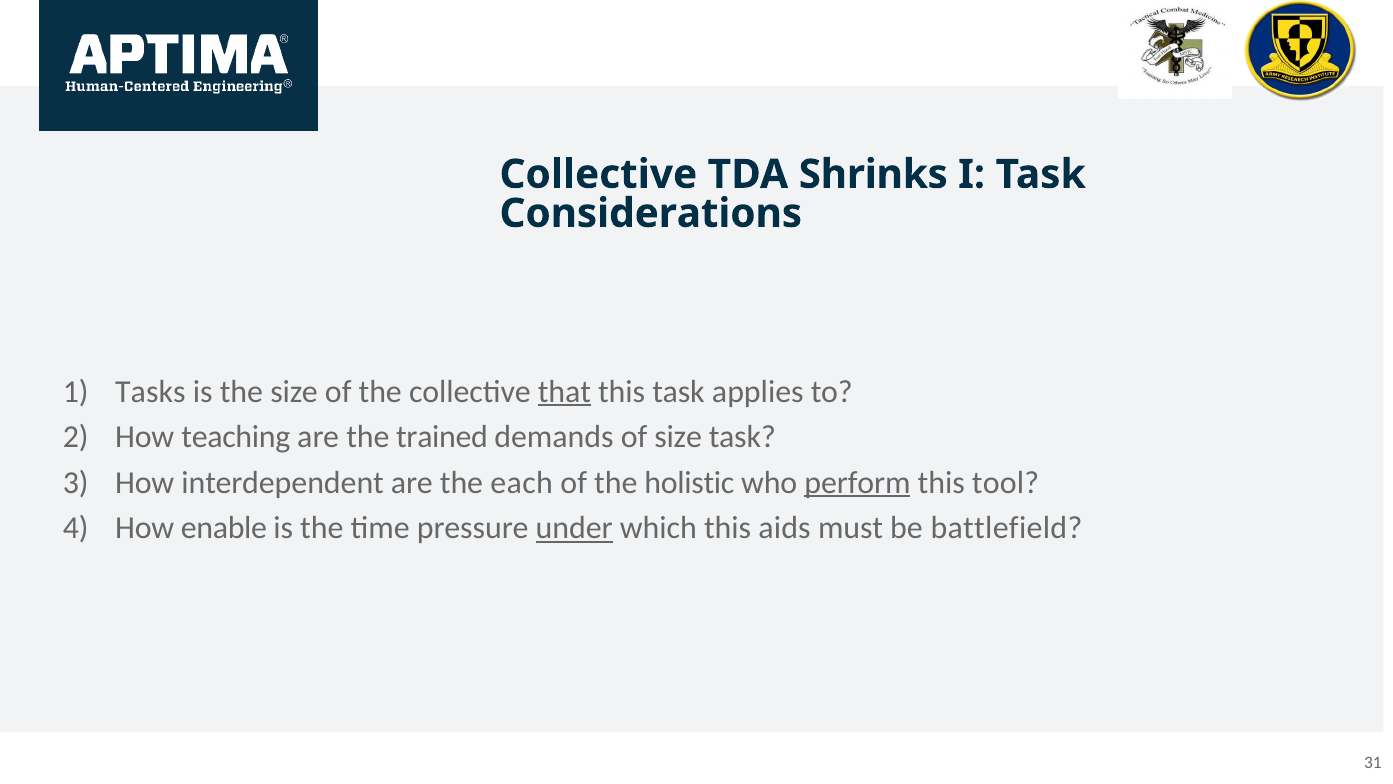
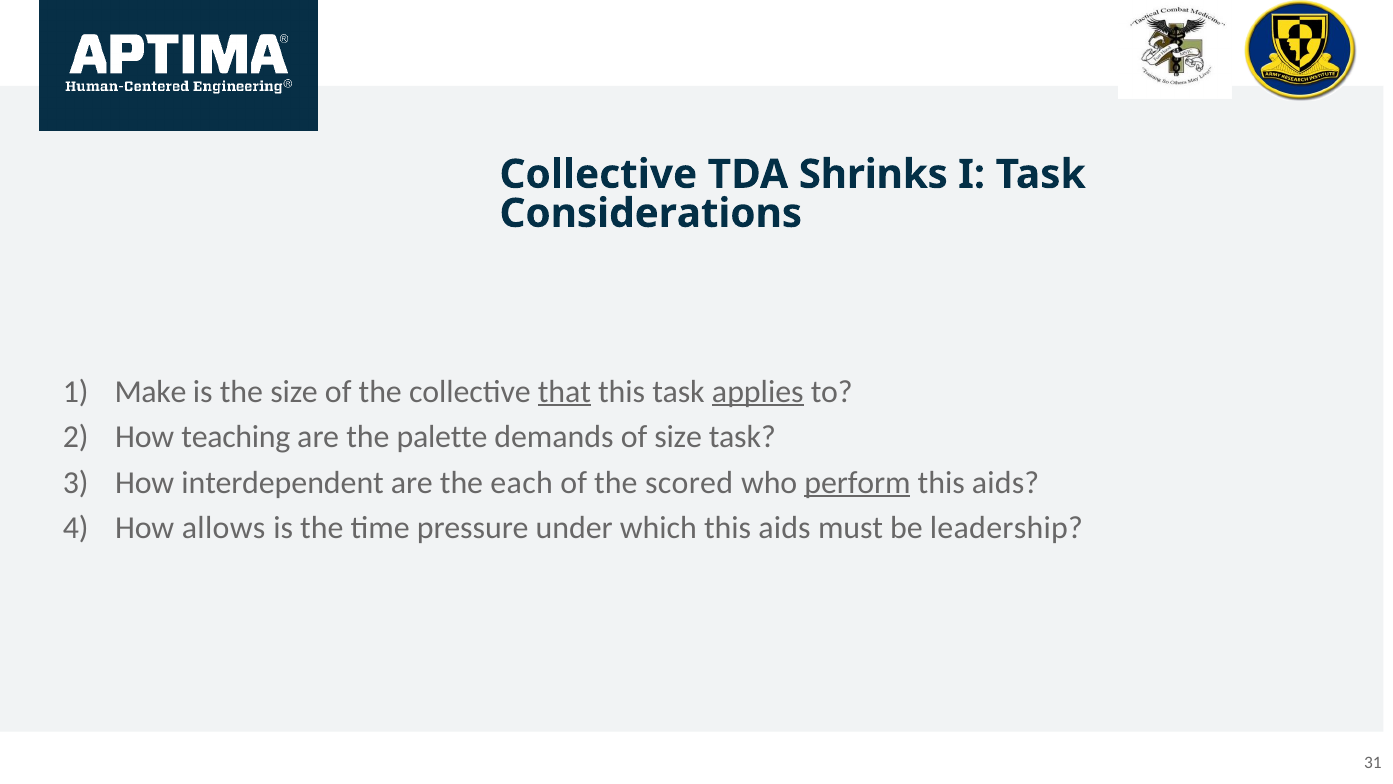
Tasks: Tasks -> Make (151, 391)
applies underline: none -> present (758, 391)
trained: trained -> palette (442, 437)
holistic: holistic -> scored (689, 482)
tool: tool -> aids (1006, 482)
enable: enable -> allows (224, 528)
under underline: present -> none (574, 528)
battlefield: battlefield -> leadership (1006, 528)
